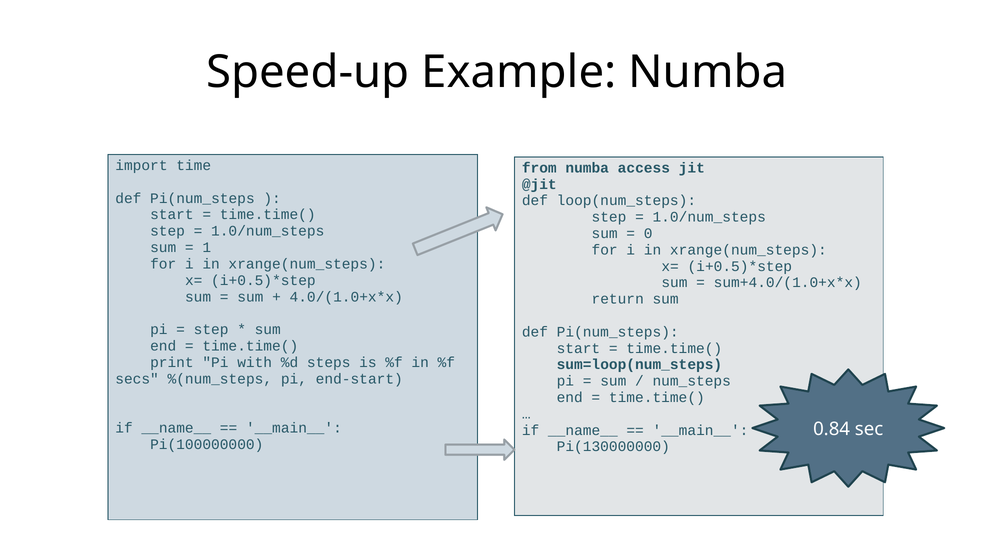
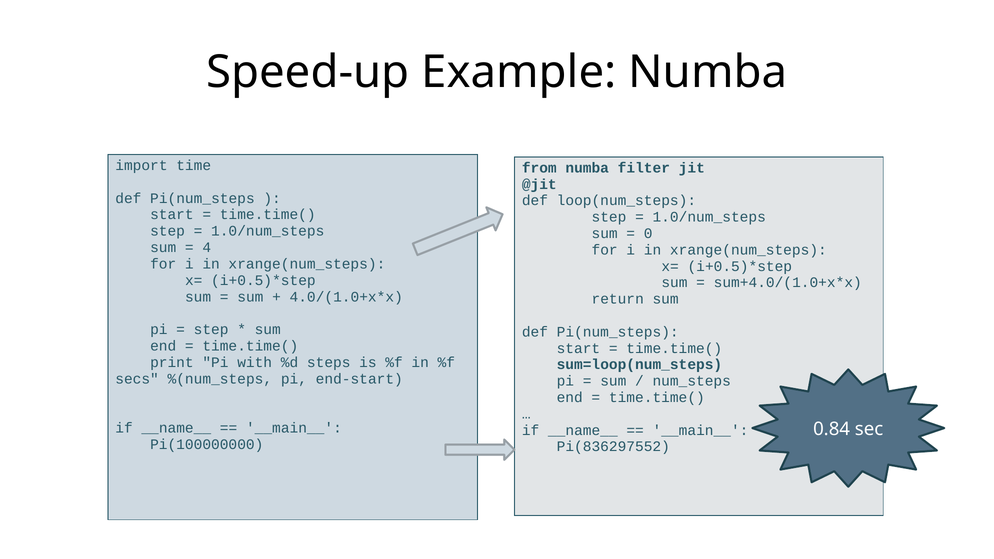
access: access -> filter (644, 168)
1: 1 -> 4 (207, 248)
Pi(130000000: Pi(130000000 -> Pi(836297552 (613, 447)
